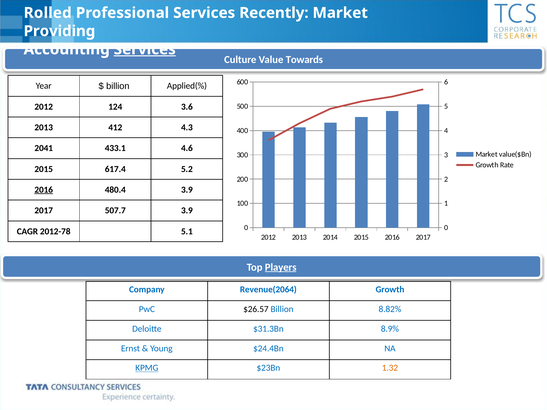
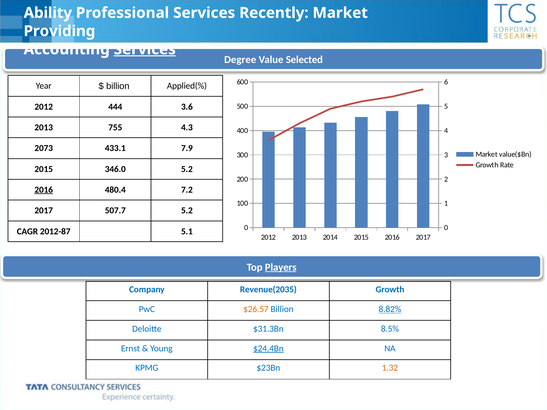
Rolled: Rolled -> Ability (48, 13)
Culture: Culture -> Degree (240, 60)
Towards: Towards -> Selected (304, 60)
124: 124 -> 444 (115, 107)
412: 412 -> 755 (115, 128)
2041: 2041 -> 2073 (44, 148)
4.6: 4.6 -> 7.9 (187, 148)
617.4: 617.4 -> 346.0 (115, 169)
480.4 3.9: 3.9 -> 7.2 (187, 190)
507.7 3.9: 3.9 -> 5.2 (187, 211)
2012-78: 2012-78 -> 2012-87 (55, 231)
Revenue(2064: Revenue(2064 -> Revenue(2035 (268, 290)
$26.57 colour: black -> orange (256, 309)
8.82% underline: none -> present (390, 309)
8.9%: 8.9% -> 8.5% (390, 329)
$24.4Bn underline: none -> present (268, 349)
KPMG underline: present -> none (147, 368)
